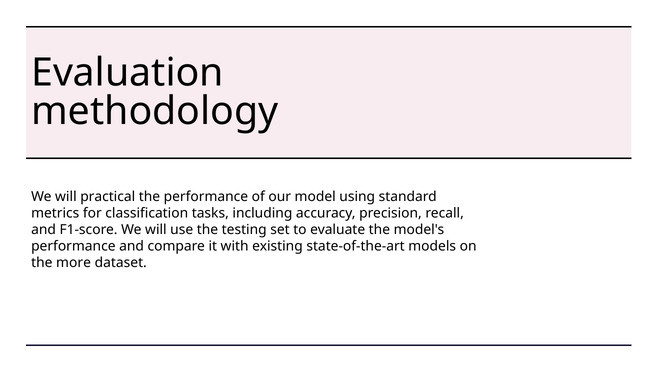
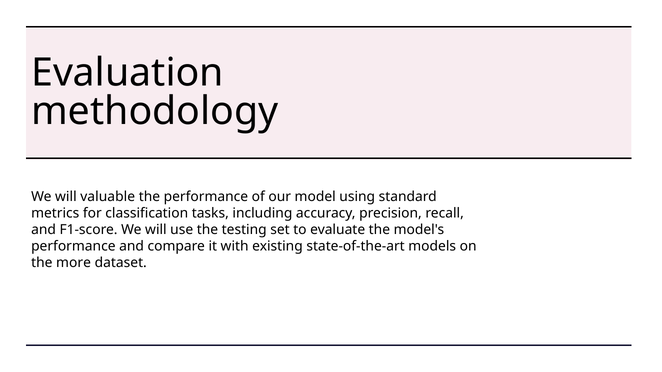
practical: practical -> valuable (108, 197)
